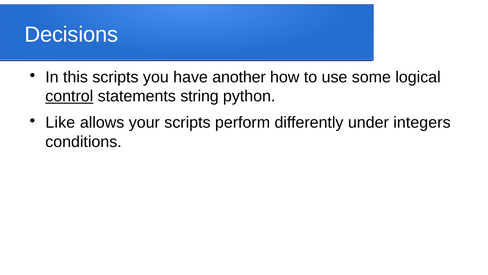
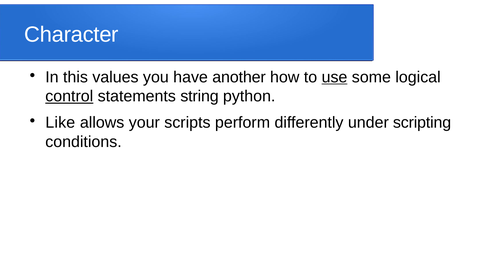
Decisions: Decisions -> Character (71, 35)
this scripts: scripts -> values (115, 77)
use underline: none -> present (335, 77)
integers: integers -> scripting (422, 122)
